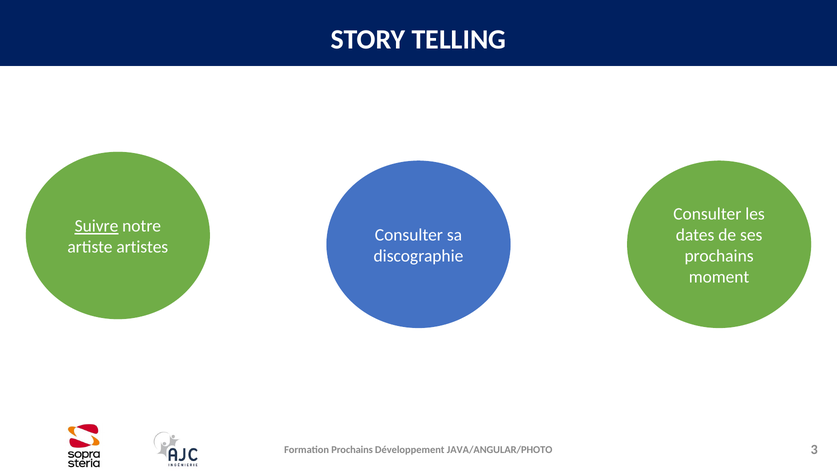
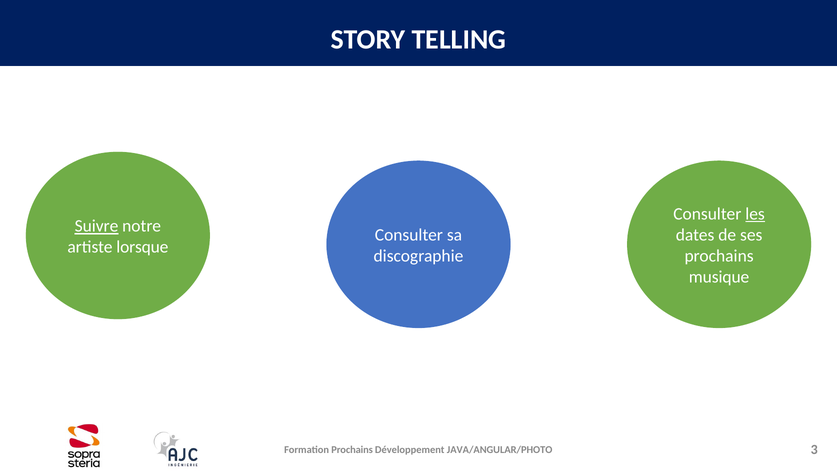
les underline: none -> present (755, 214)
artistes: artistes -> lorsque (142, 247)
moment: moment -> musique (719, 277)
